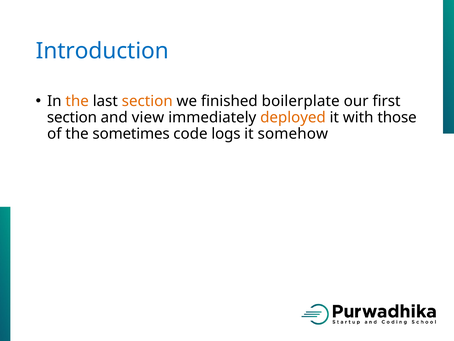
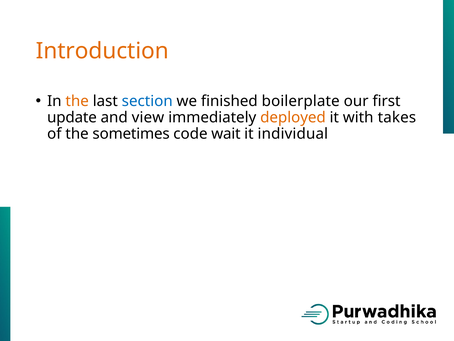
Introduction colour: blue -> orange (102, 51)
section colour: orange -> blue (147, 101)
section: section -> update (72, 117)
those: those -> takes (397, 117)
logs: logs -> wait (226, 134)
somehow: somehow -> individual (293, 134)
